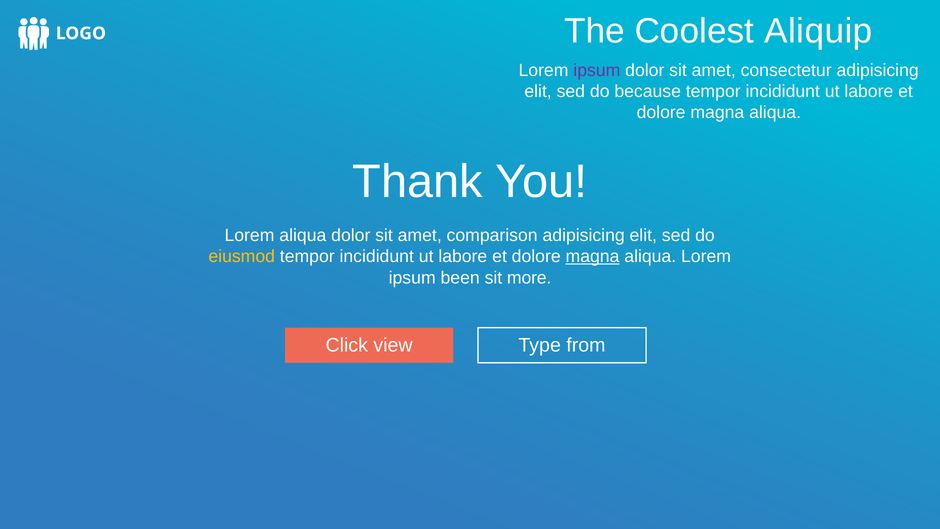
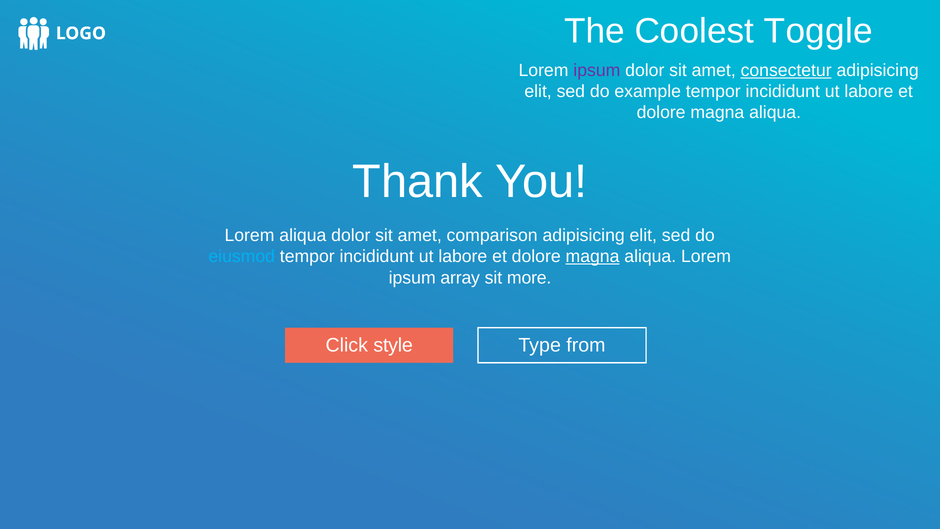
Aliquip: Aliquip -> Toggle (818, 31)
consectetur underline: none -> present (786, 70)
because: because -> example (648, 91)
eiusmod colour: yellow -> light blue (242, 256)
been: been -> array (460, 278)
view: view -> style (393, 345)
